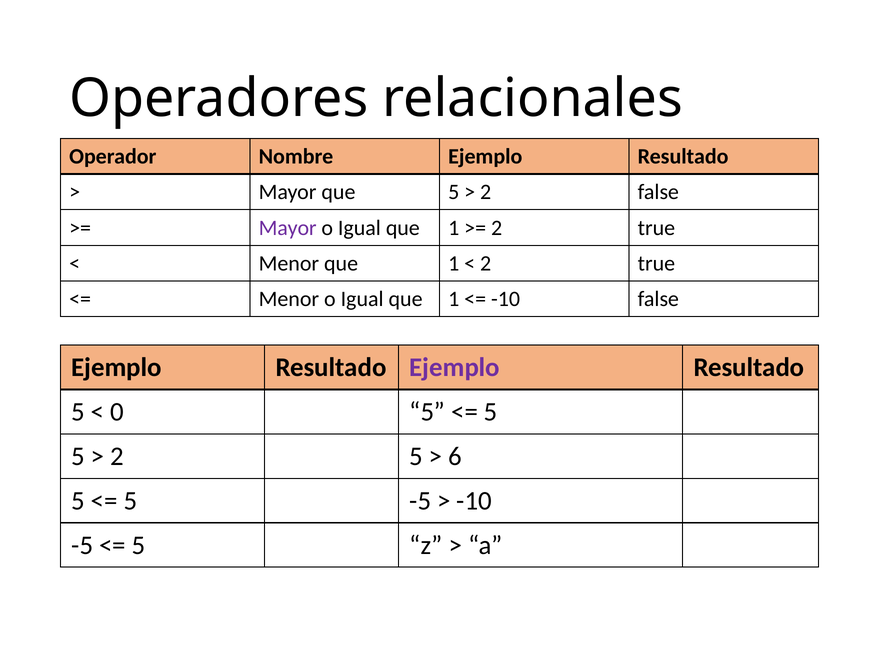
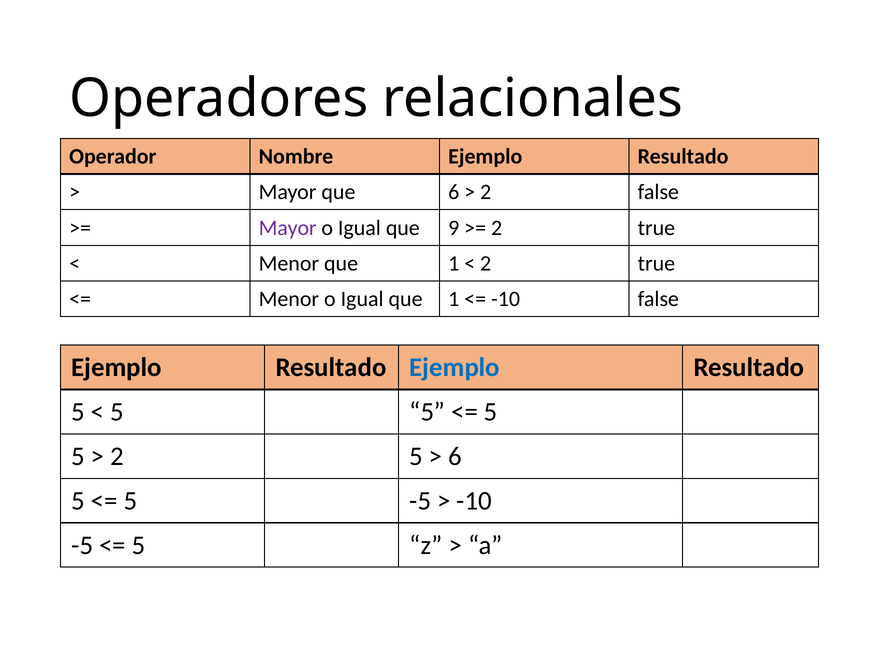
que 5: 5 -> 6 (454, 192)
1: 1 -> 9 (454, 227)
Ejemplo colour: purple -> blue (455, 367)
0: 0 -> 5 (117, 412)
